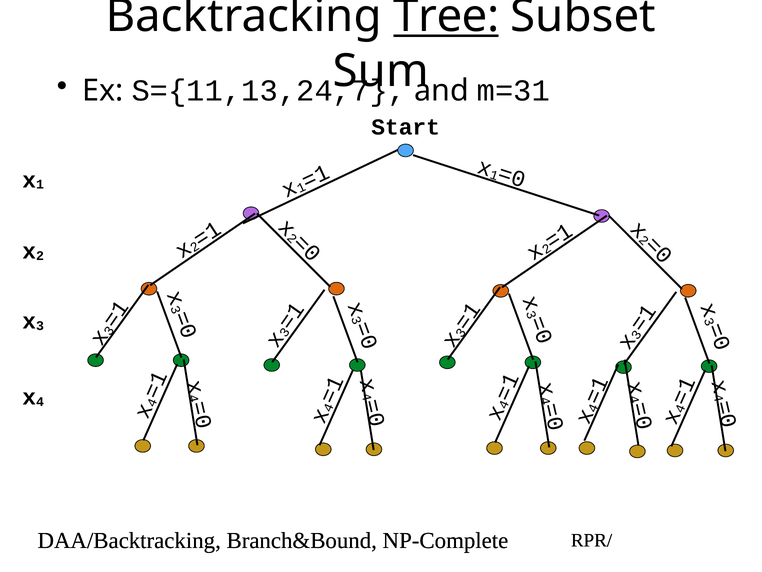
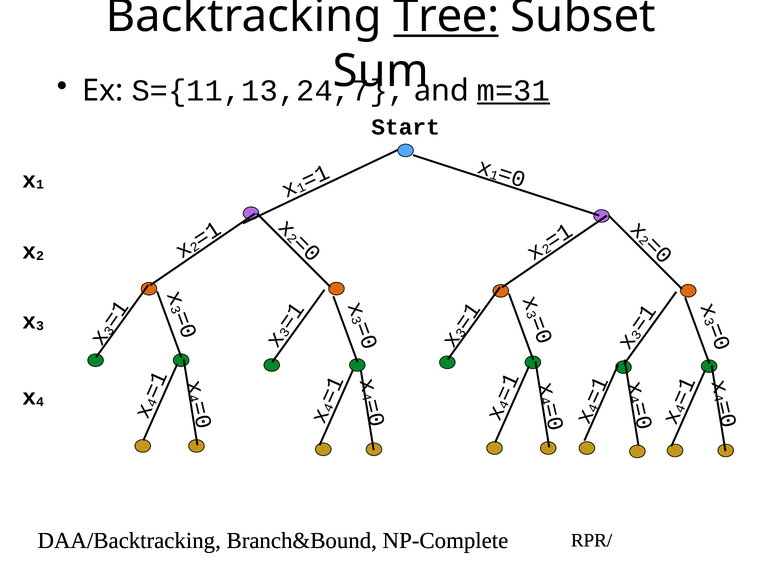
m=31 underline: none -> present (513, 90)
